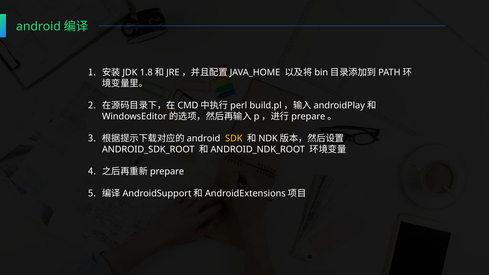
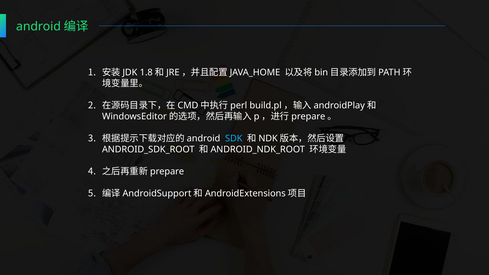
SDK colour: yellow -> light blue (234, 139)
